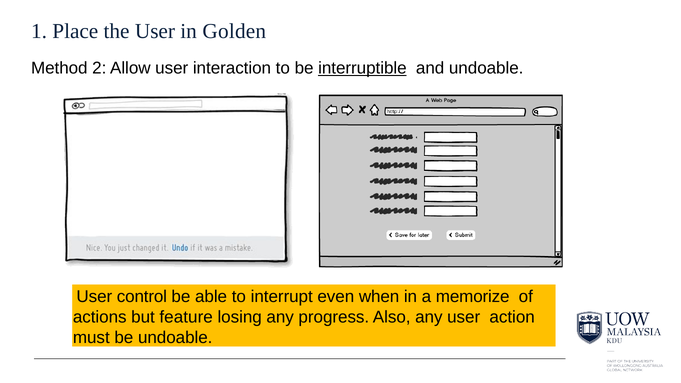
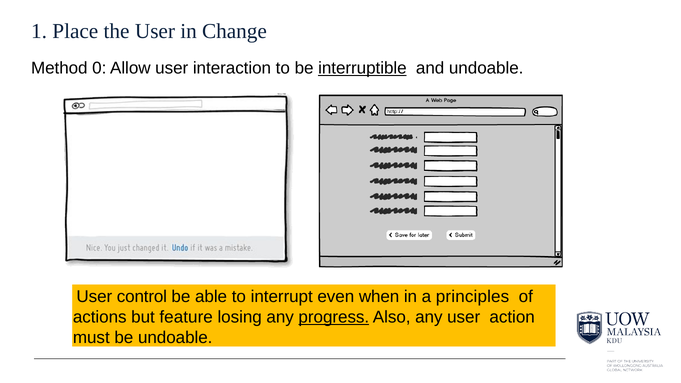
Golden: Golden -> Change (234, 31)
2: 2 -> 0 (99, 68)
memorize: memorize -> principles (473, 297)
progress underline: none -> present (334, 317)
